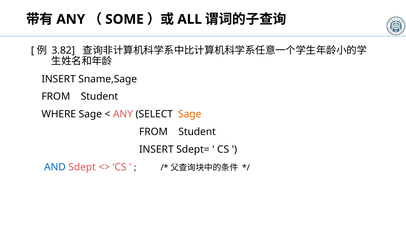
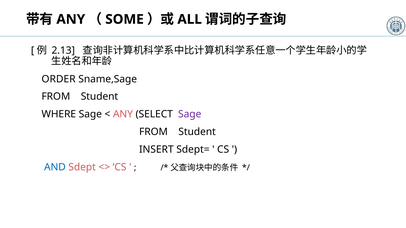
3.82: 3.82 -> 2.13 (63, 50)
INSERT: INSERT -> ORDER (59, 79)
Sage colour: orange -> purple (190, 114)
